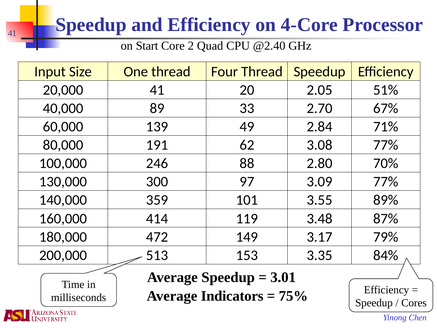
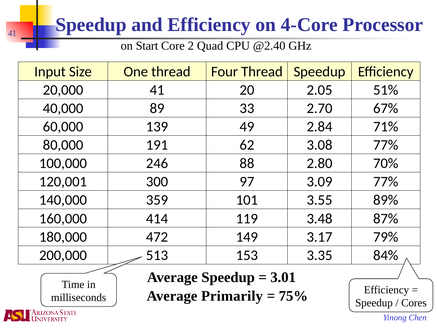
130,000: 130,000 -> 120,001 (63, 182)
Indicators: Indicators -> Primarily (232, 296)
